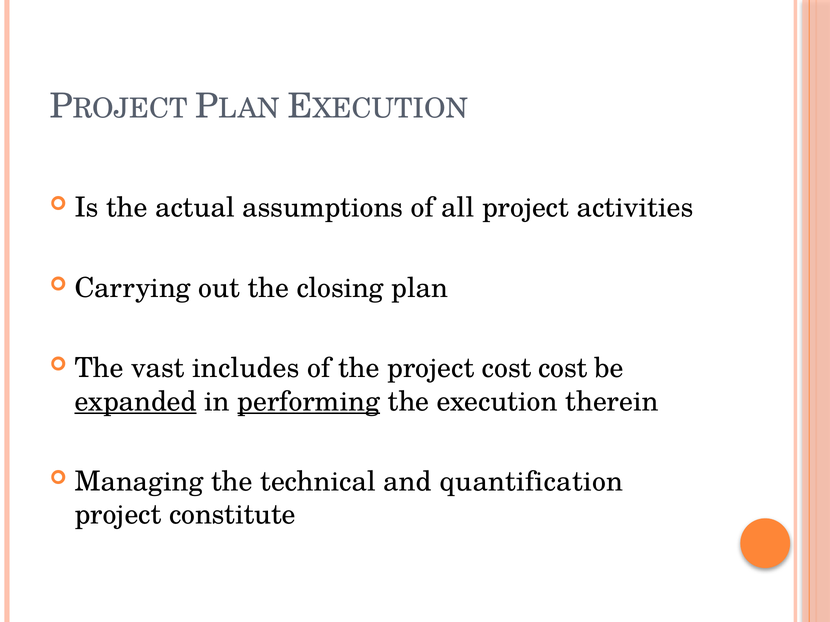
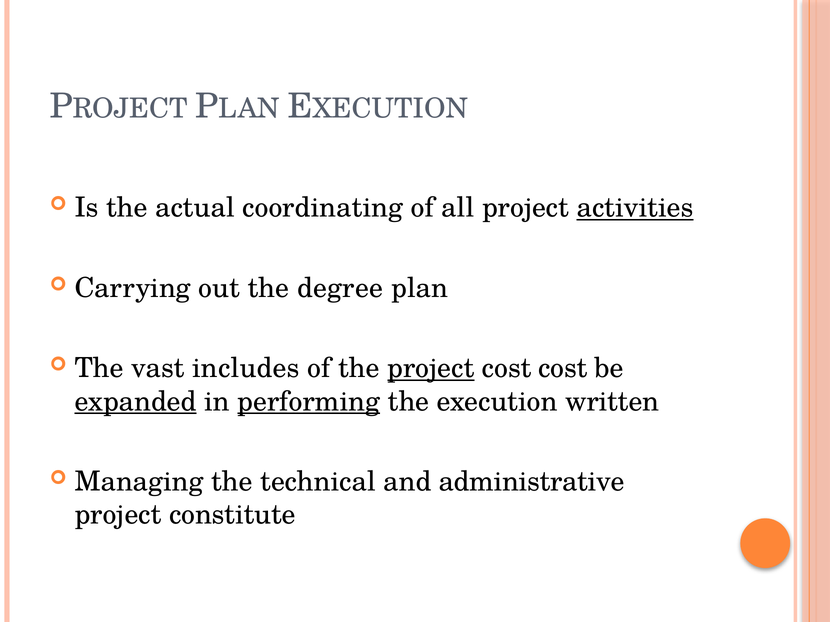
assumptions: assumptions -> coordinating (323, 208)
activities underline: none -> present (635, 208)
closing: closing -> degree (340, 288)
project underline: none -> present (431, 369)
therein: therein -> written (612, 402)
quantification: quantification -> administrative (532, 482)
